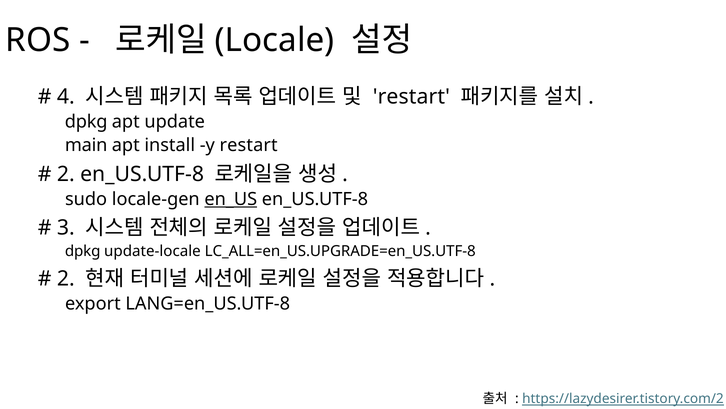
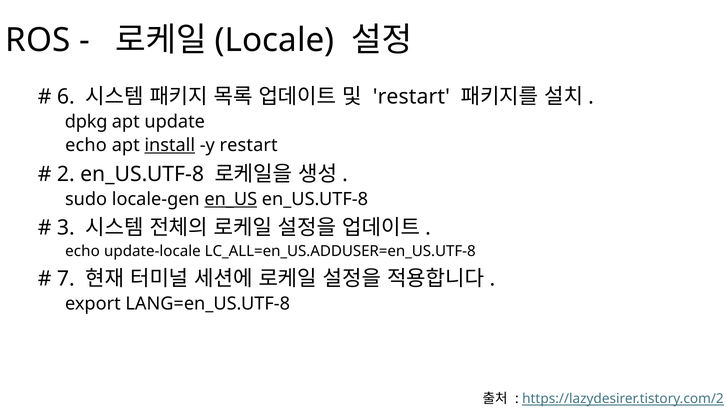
4: 4 -> 6 (66, 97)
main: main -> echo (86, 145)
install underline: none -> present (170, 145)
dpkg: dpkg -> echo (83, 251)
LC_ALL=en_US.UPGRADE=en_US.UTF-8: LC_ALL=en_US.UPGRADE=en_US.UTF-8 -> LC_ALL=en_US.ADDUSER=en_US.UTF-8 (340, 251)
2: 2 -> 7 (66, 278)
